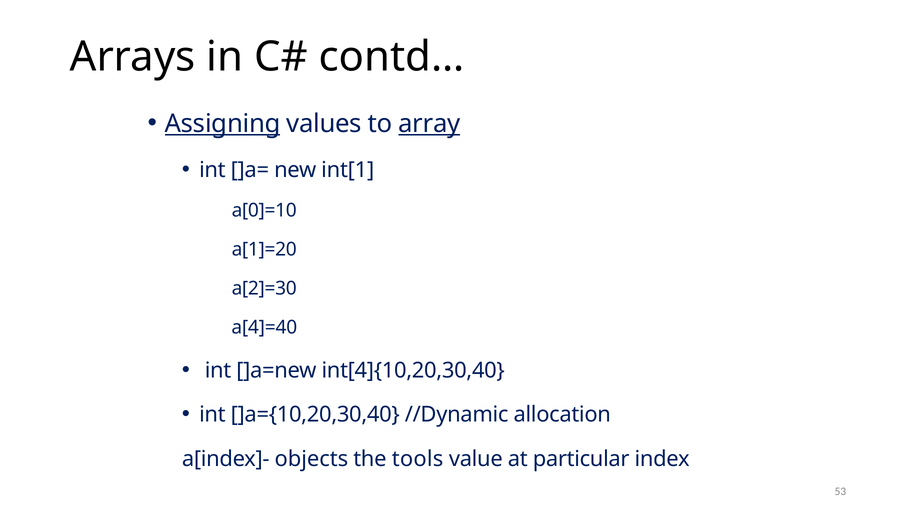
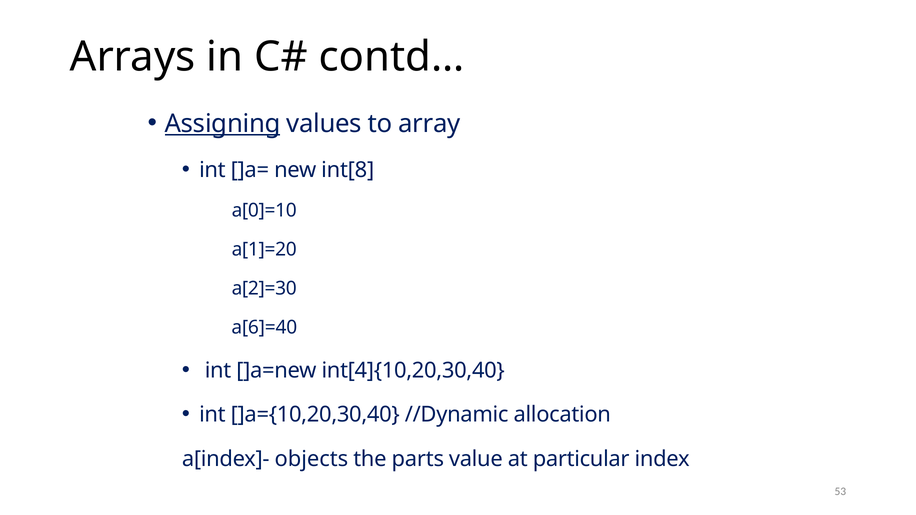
array underline: present -> none (429, 124)
int[1: int[1 -> int[8 (348, 170)
a[4]=40: a[4]=40 -> a[6]=40 (264, 328)
tools: tools -> parts (418, 459)
